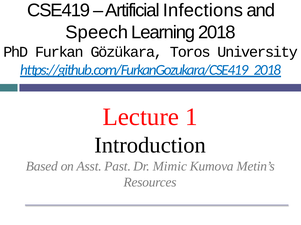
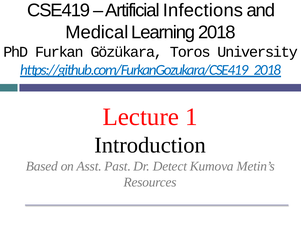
Speech: Speech -> Medical (97, 32)
Mimic: Mimic -> Detect (170, 167)
